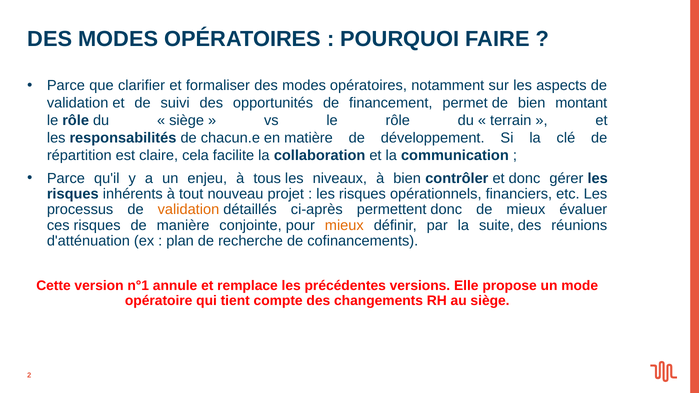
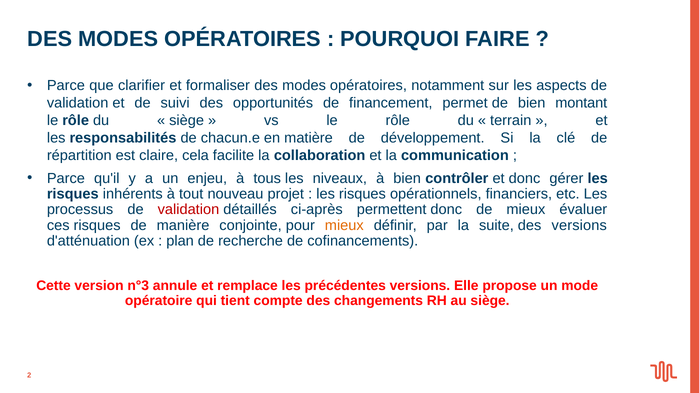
validation colour: orange -> red (188, 210)
des réunions: réunions -> versions (579, 225)
n°1: n°1 -> n°3 (138, 286)
